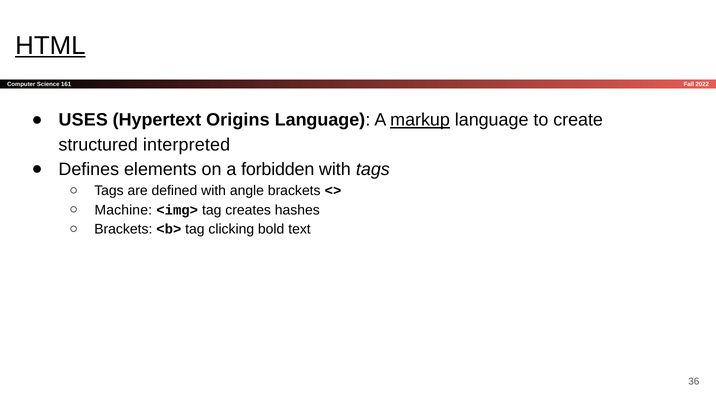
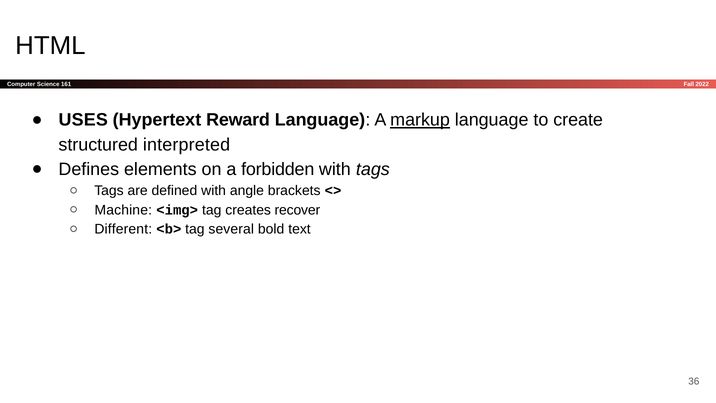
HTML underline: present -> none (50, 46)
Origins: Origins -> Reward (238, 120)
hashes: hashes -> recover (297, 210)
Brackets: Brackets -> Different (123, 229)
clicking: clicking -> several (231, 229)
